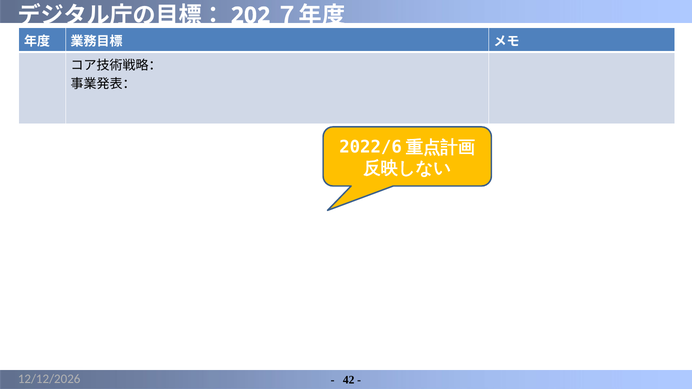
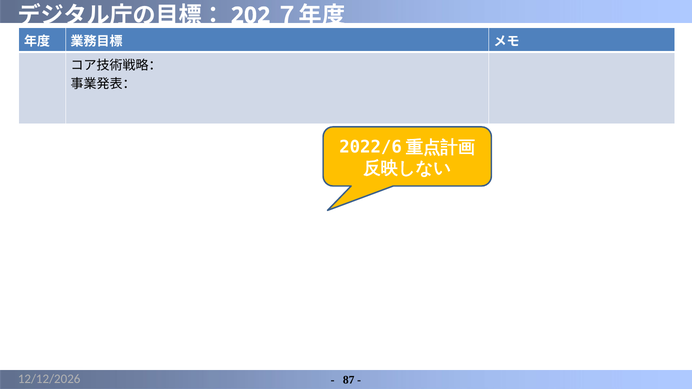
42: 42 -> 87 (349, 380)
